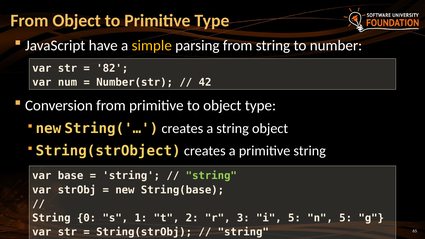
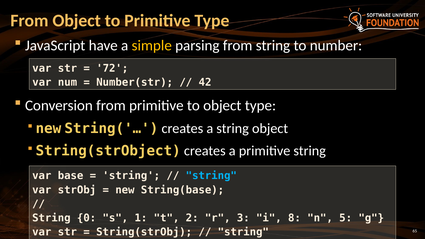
82: 82 -> 72 (112, 68)
string colour: light green -> light blue (211, 176)
i 5: 5 -> 8 (294, 218)
